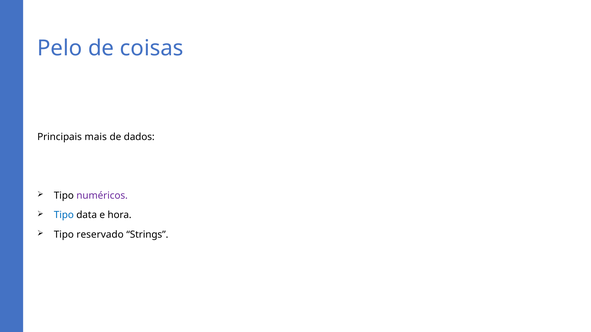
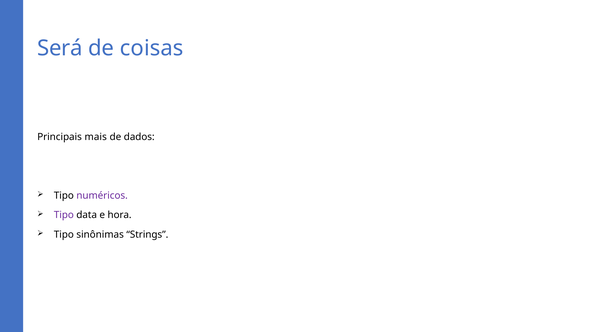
Pelo: Pelo -> Será (60, 48)
Tipo colour: blue -> purple (64, 215)
reservado: reservado -> sinônimas (100, 235)
